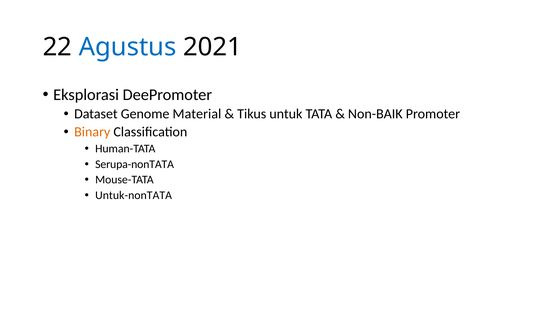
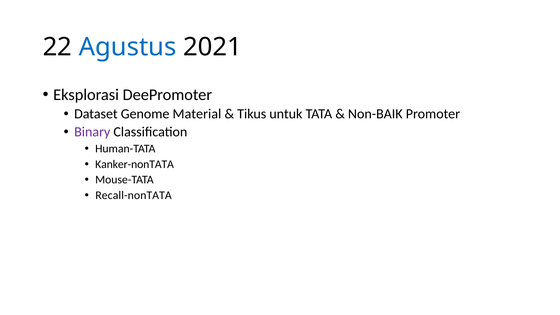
Binary colour: orange -> purple (92, 132)
Serupa-nonTATA: Serupa-nonTATA -> Kanker-nonTATA (135, 164)
Untuk-nonTATA: Untuk-nonTATA -> Recall-nonTATA (134, 195)
